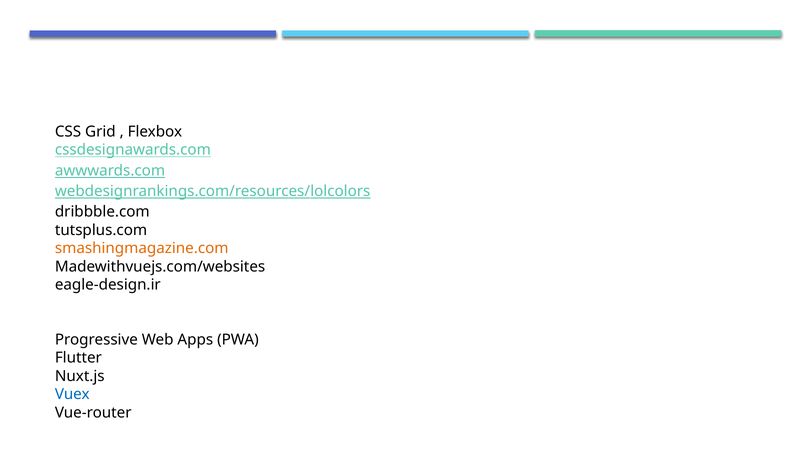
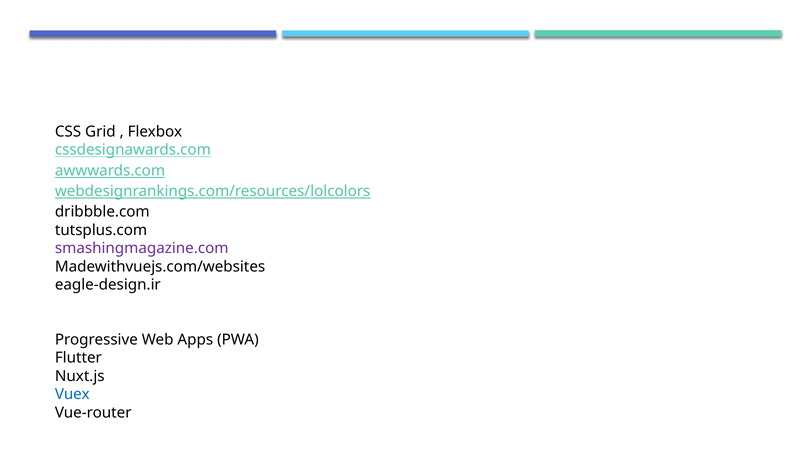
smashingmagazine.com colour: orange -> purple (142, 248)
